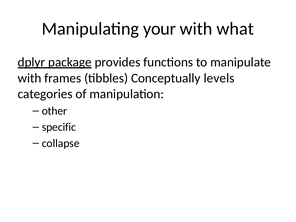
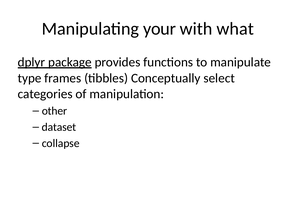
with: with -> type (30, 78)
levels: levels -> select (219, 78)
specific: specific -> dataset (59, 127)
